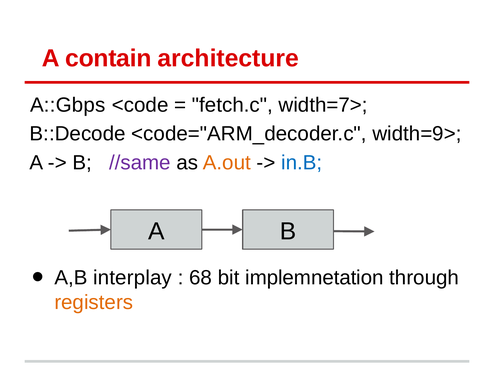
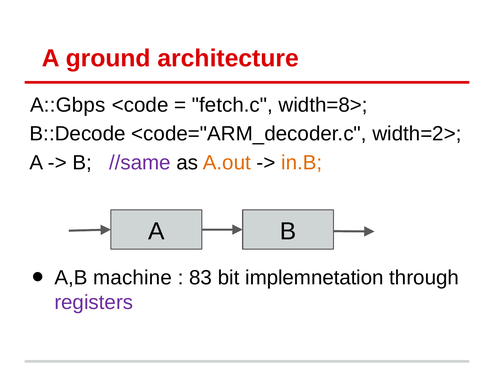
contain: contain -> ground (108, 59)
width=7>: width=7> -> width=8> (323, 105)
width=9>: width=9> -> width=2> (417, 134)
in.B colour: blue -> orange (302, 163)
interplay: interplay -> machine (133, 278)
68: 68 -> 83 (201, 278)
registers colour: orange -> purple (94, 303)
